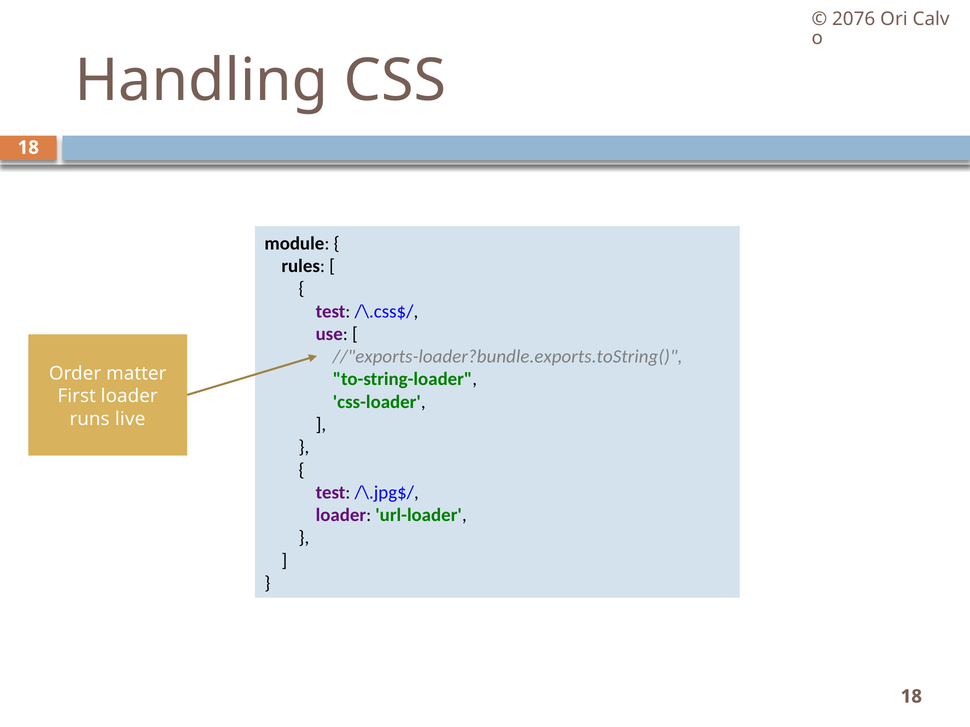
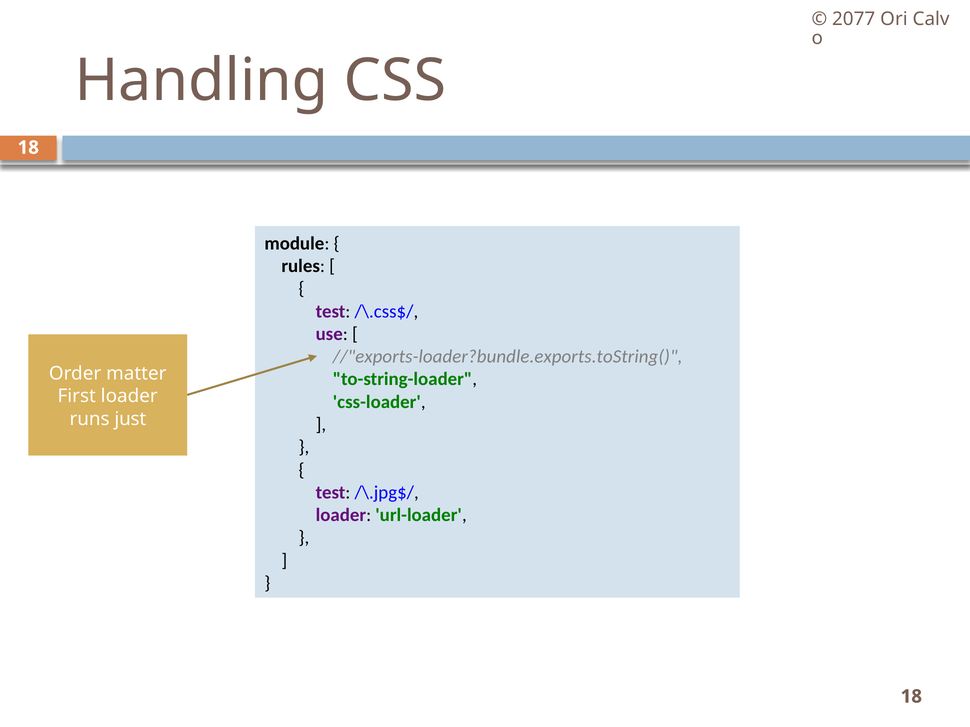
2076: 2076 -> 2077 (854, 19)
live: live -> just (130, 419)
